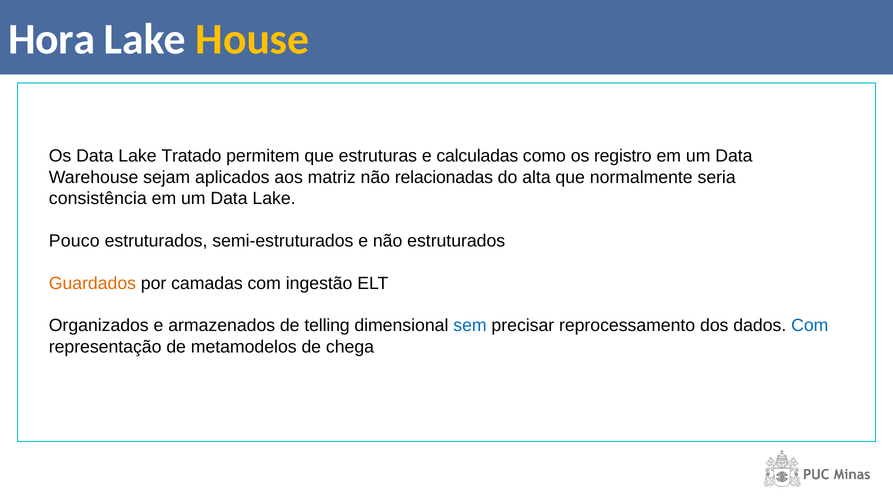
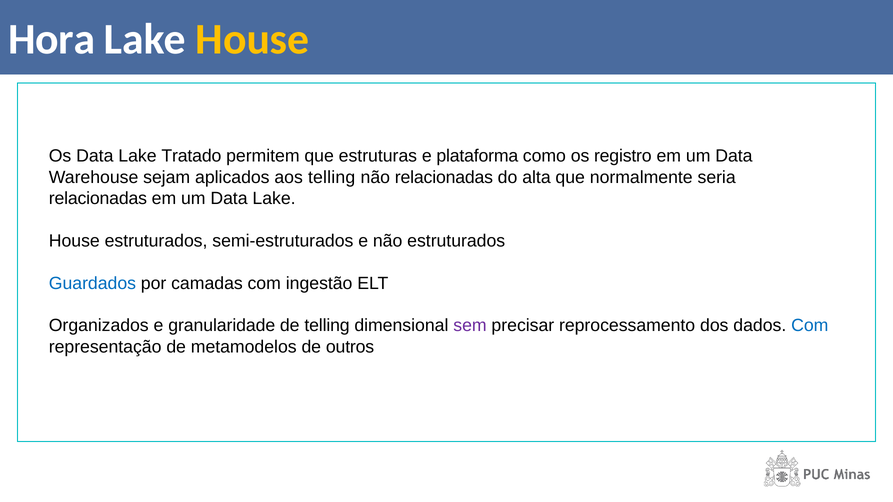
calculadas: calculadas -> plataforma (477, 156)
aos matriz: matriz -> telling (332, 177)
consistência: consistência -> relacionadas (98, 199)
Pouco: Pouco -> House (74, 241)
Guardados colour: orange -> blue (92, 283)
armazenados: armazenados -> granularidade (222, 326)
sem colour: blue -> purple (470, 326)
chega: chega -> outros (350, 347)
